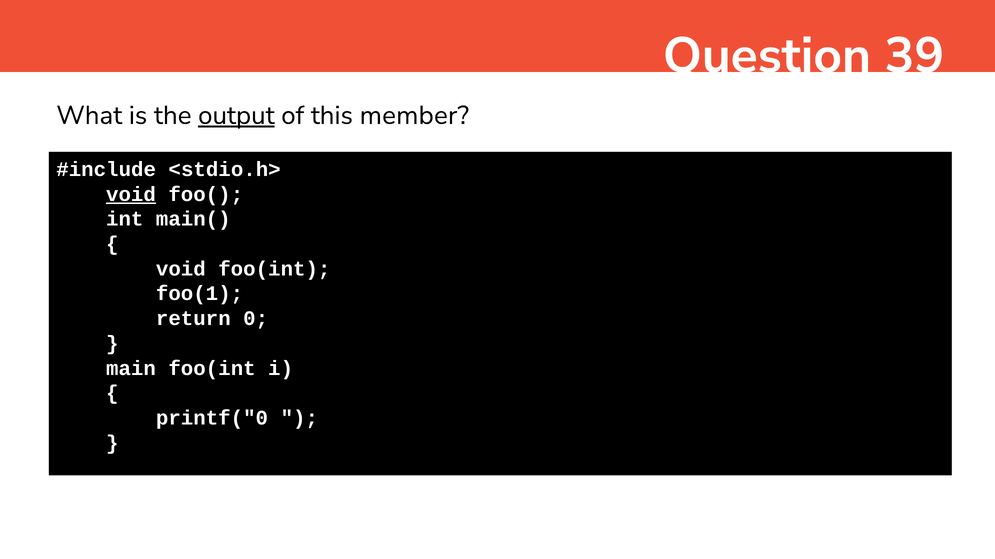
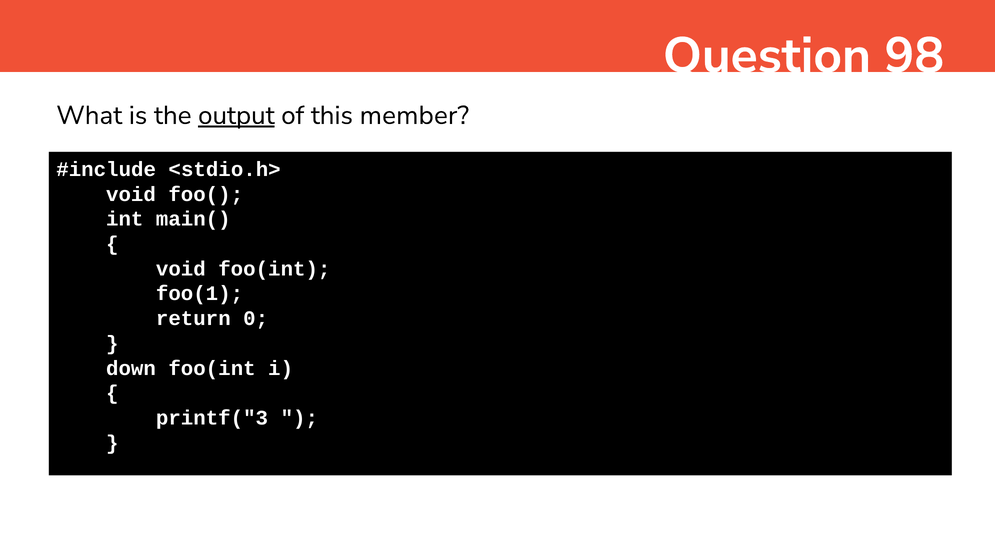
39: 39 -> 98 (914, 56)
void underline: present -> none (131, 194)
main: main -> down (131, 369)
printf("0: printf("0 -> printf("3 (212, 418)
